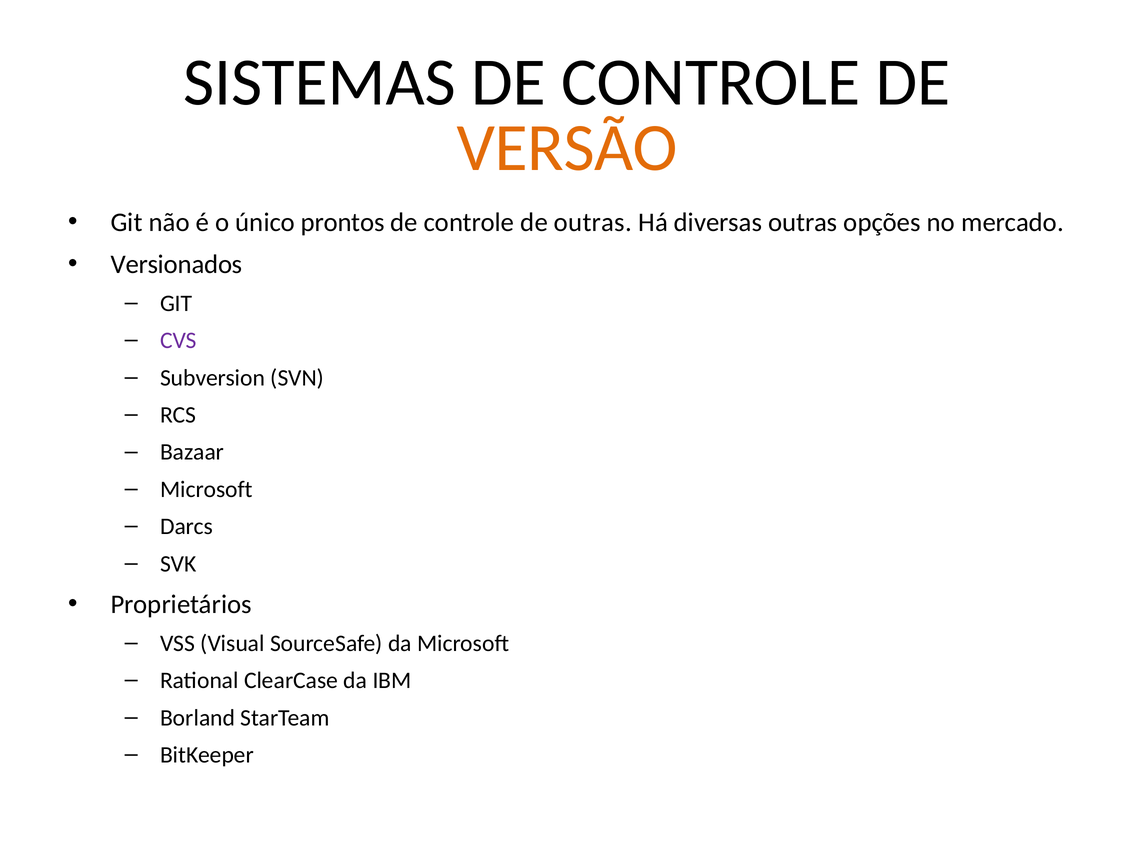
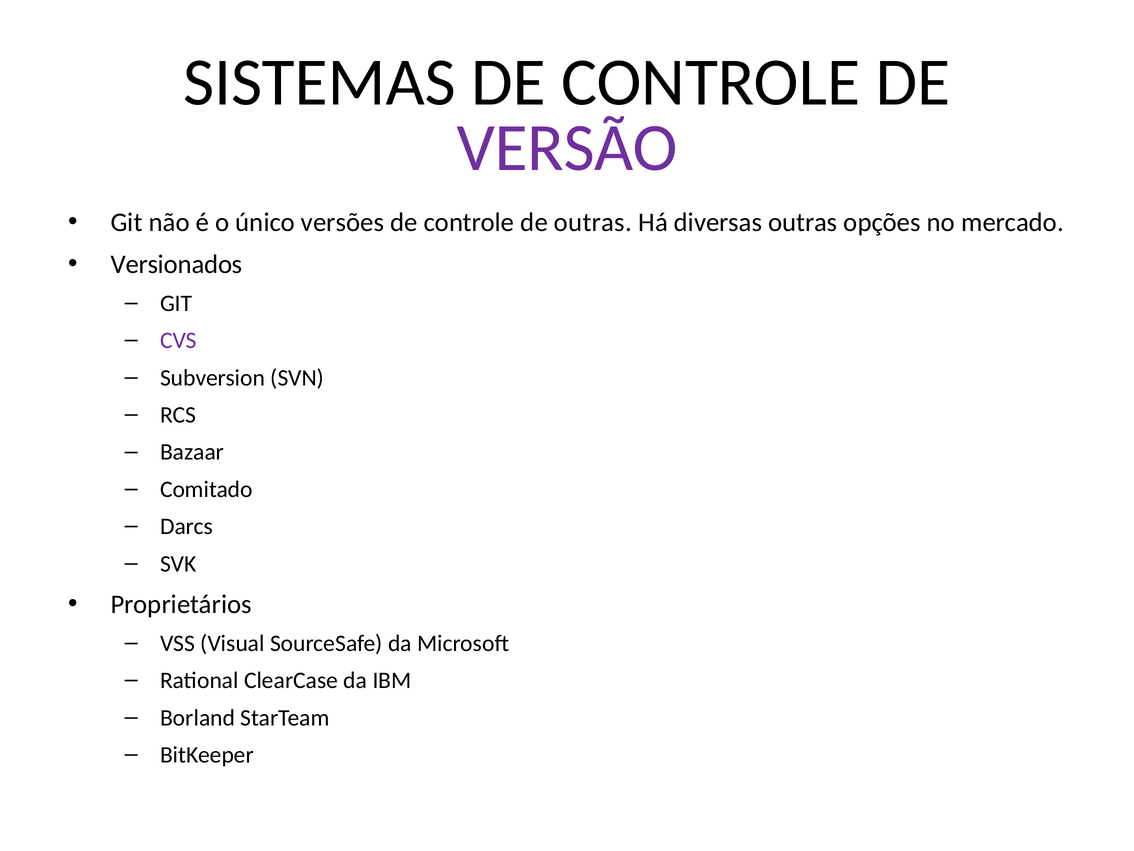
VERSÃO colour: orange -> purple (567, 148)
prontos: prontos -> versões (343, 222)
Microsoft: Microsoft -> Comitado (206, 489)
